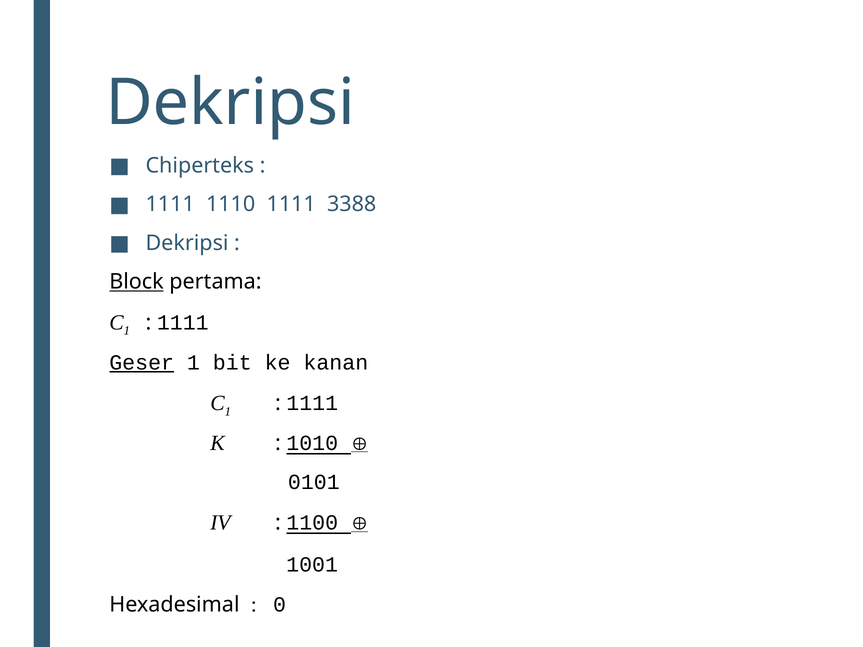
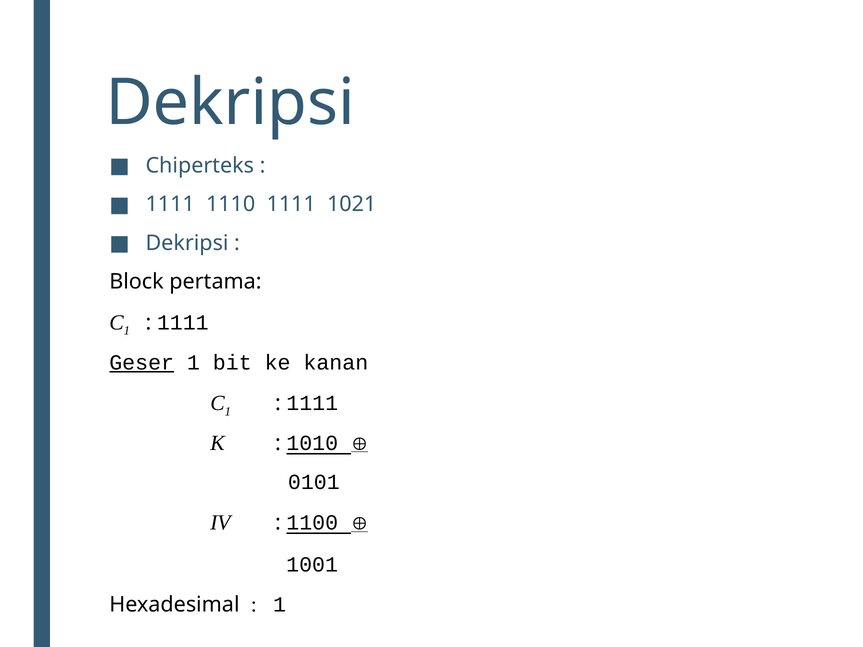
3388: 3388 -> 1021 (352, 204)
Block underline: present -> none (137, 282)
0: 0 -> 1 (279, 605)
